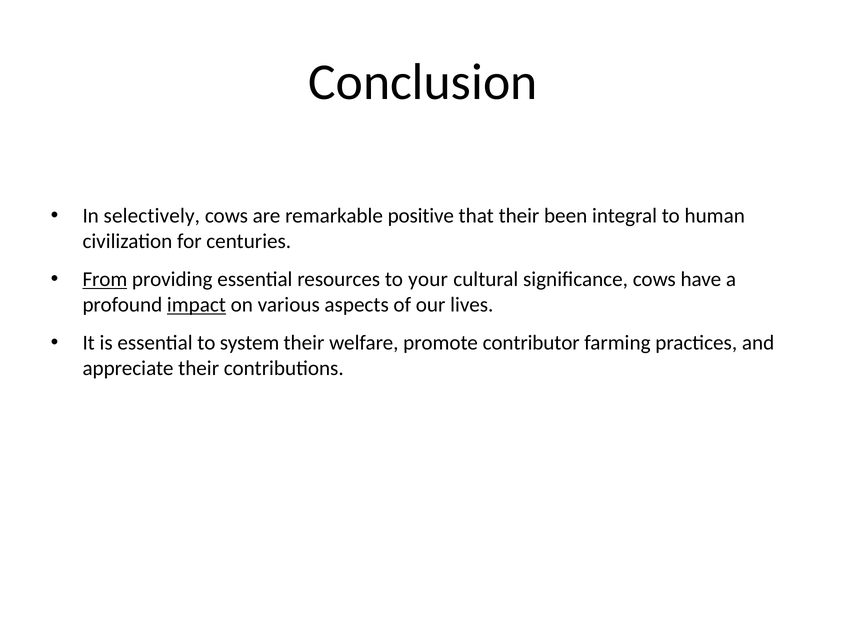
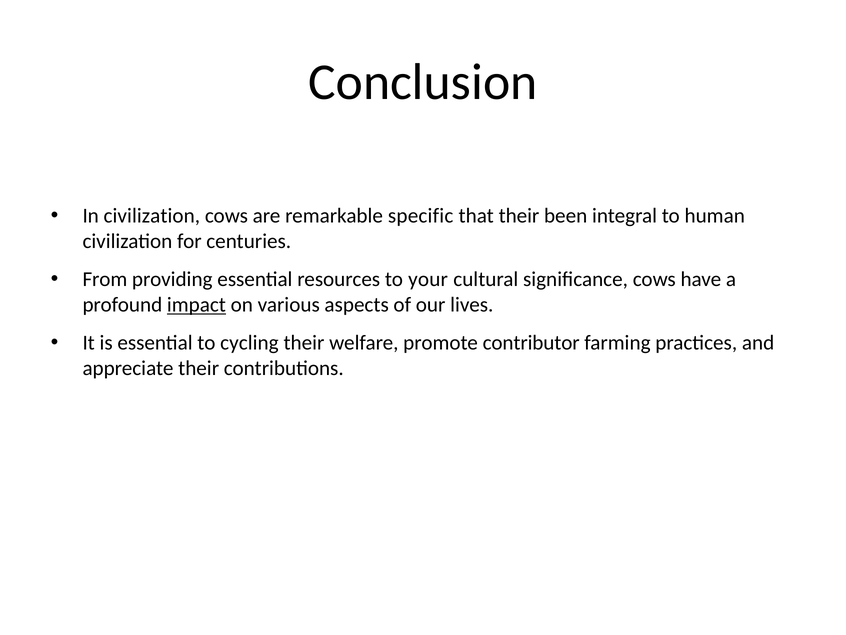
In selectively: selectively -> civilization (152, 216)
positive: positive -> specific (421, 216)
From underline: present -> none (105, 279)
system: system -> cycling (249, 343)
